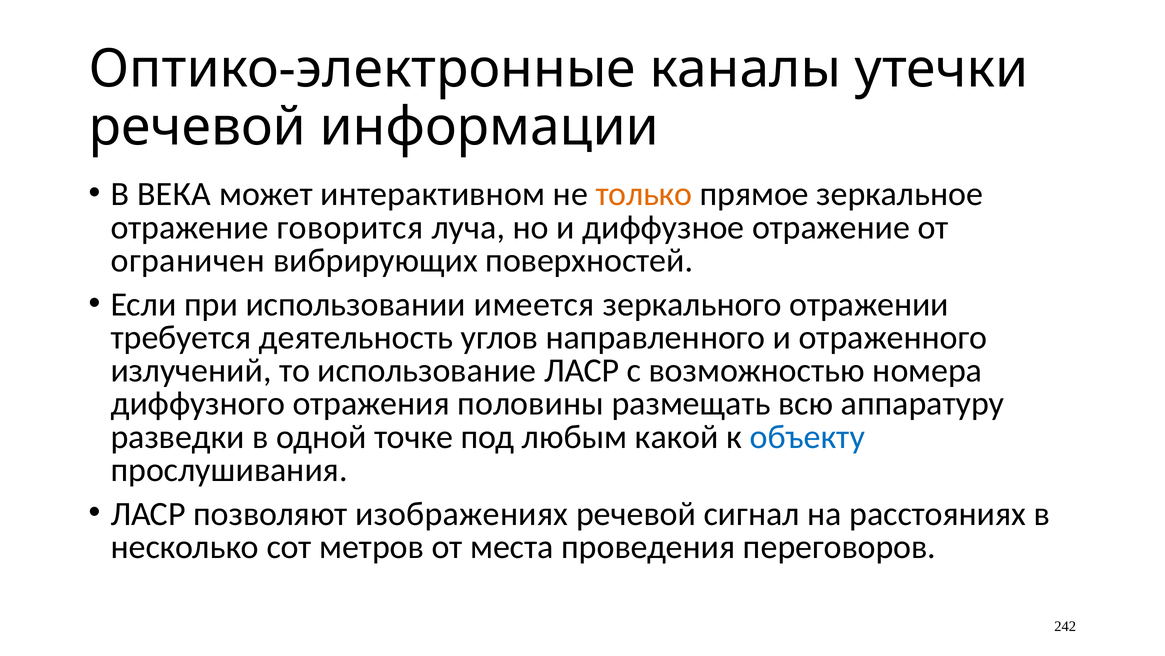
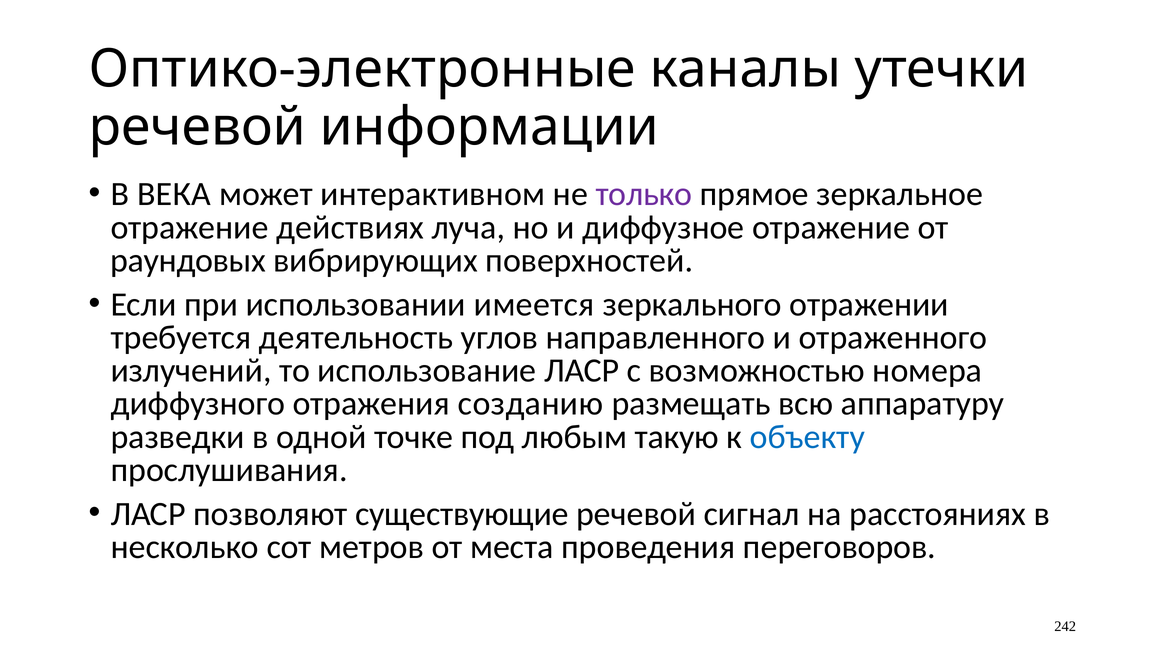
только colour: orange -> purple (644, 194)
говорится: говорится -> действиях (350, 227)
ограничен: ограничен -> раундовых (188, 260)
половины: половины -> созданию (531, 403)
какой: какой -> такую (677, 436)
изображениях: изображениях -> существующие (462, 513)
